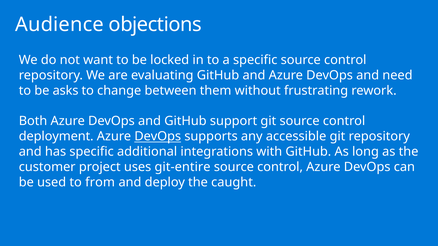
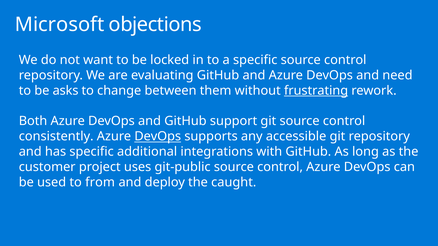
Audience: Audience -> Microsoft (60, 24)
frustrating underline: none -> present (316, 91)
deployment: deployment -> consistently (56, 137)
git-entire: git-entire -> git-public (183, 167)
